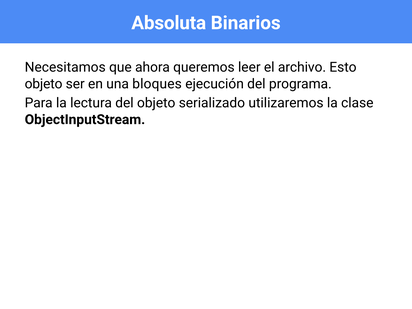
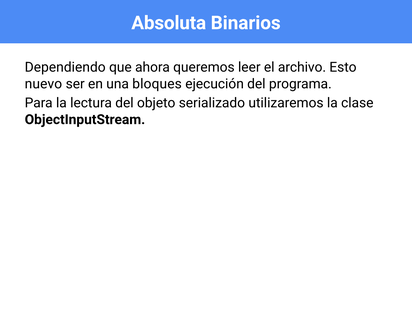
Necesitamos: Necesitamos -> Dependiendo (65, 67)
objeto: objeto -> nuevo (43, 84)
